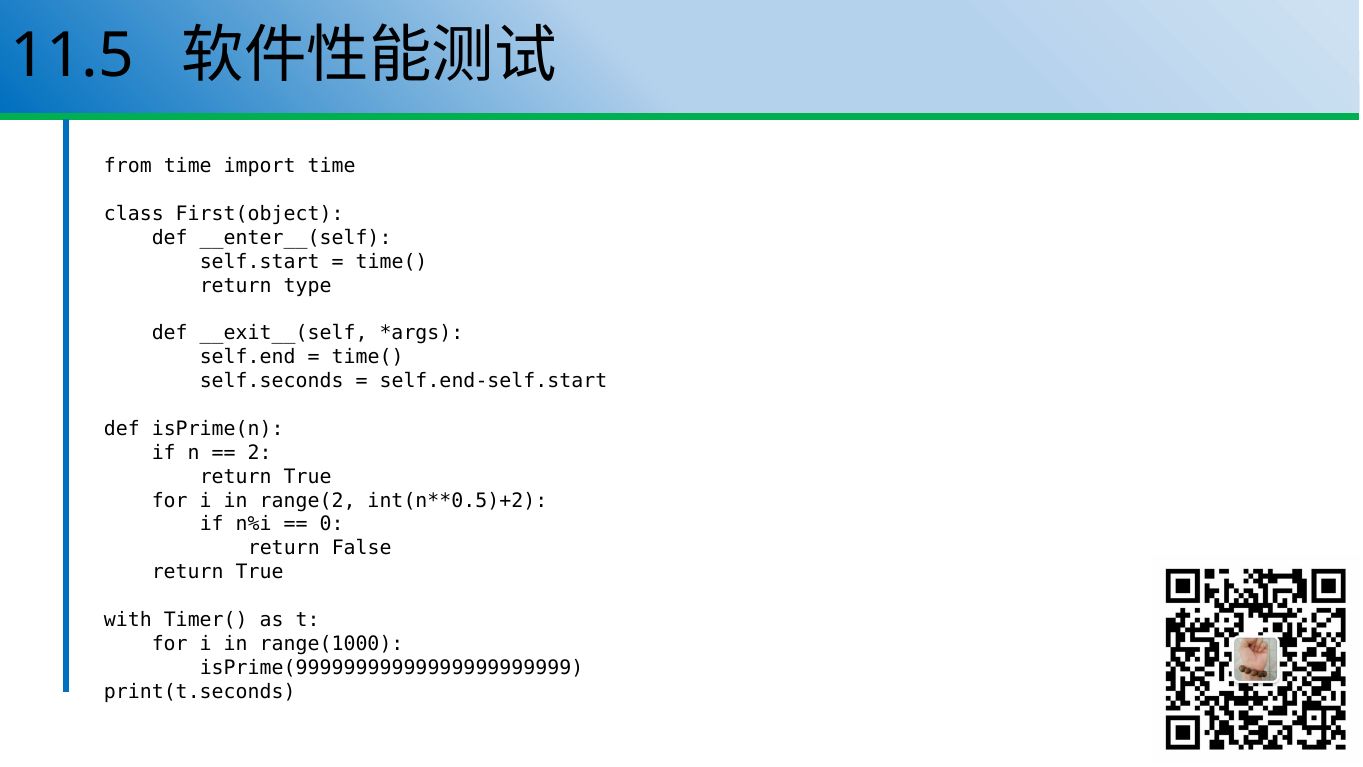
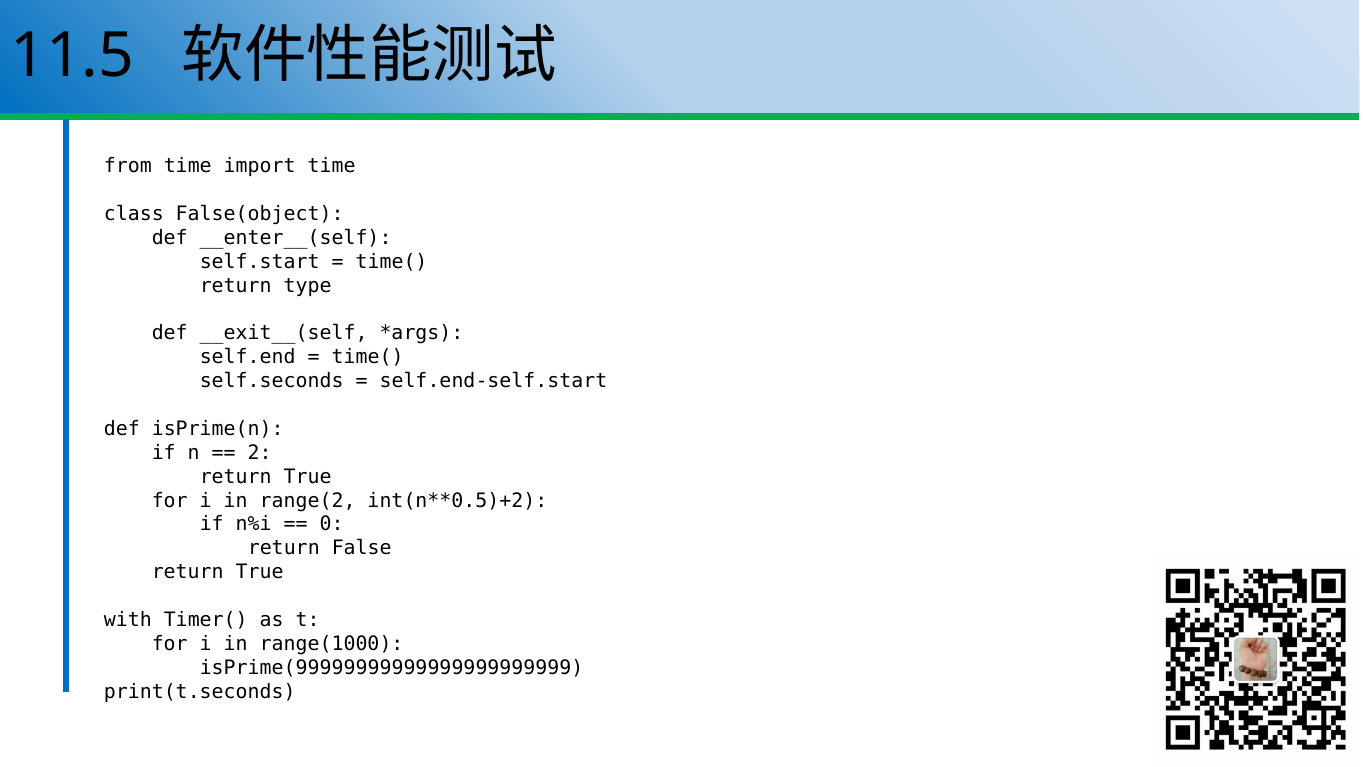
First(object: First(object -> False(object (260, 214)
